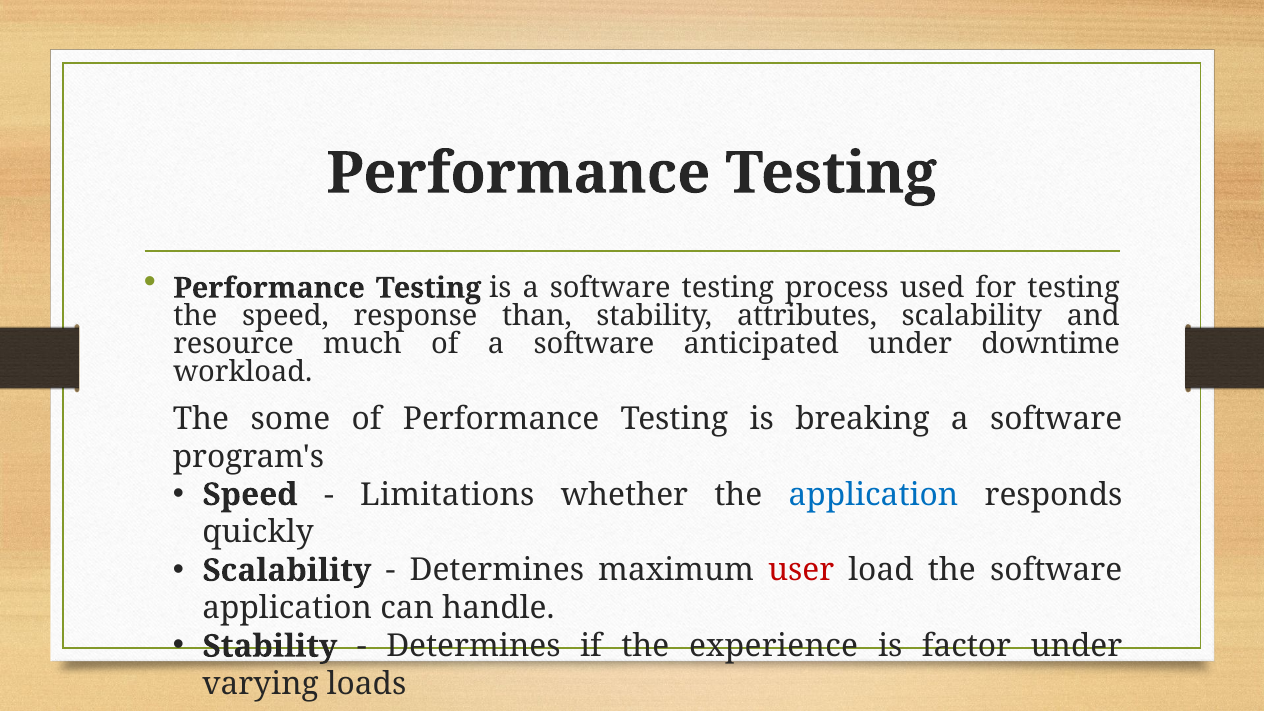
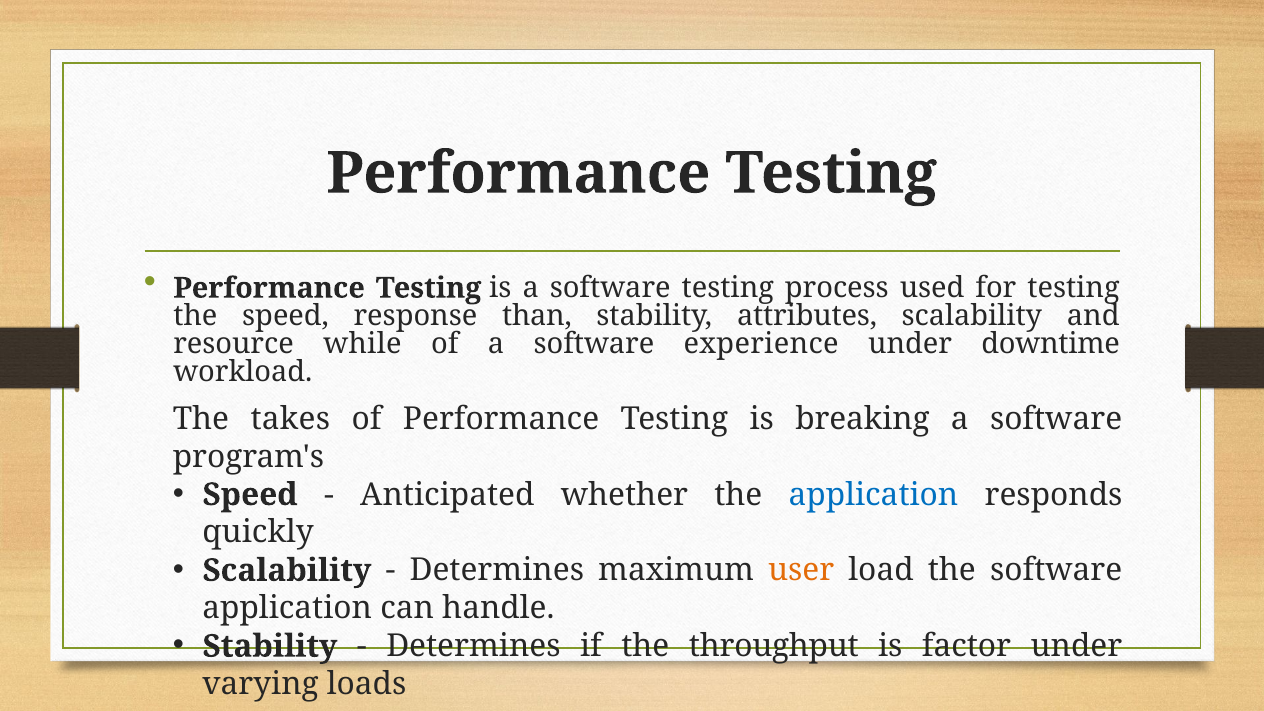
much: much -> while (362, 344)
anticipated: anticipated -> experience (761, 344)
some: some -> takes (290, 419)
Limitations: Limitations -> Anticipated (447, 495)
user colour: red -> orange (801, 570)
experience: experience -> throughput (774, 646)
